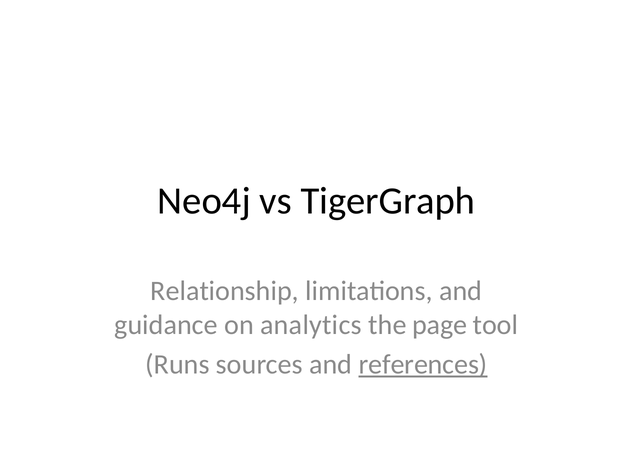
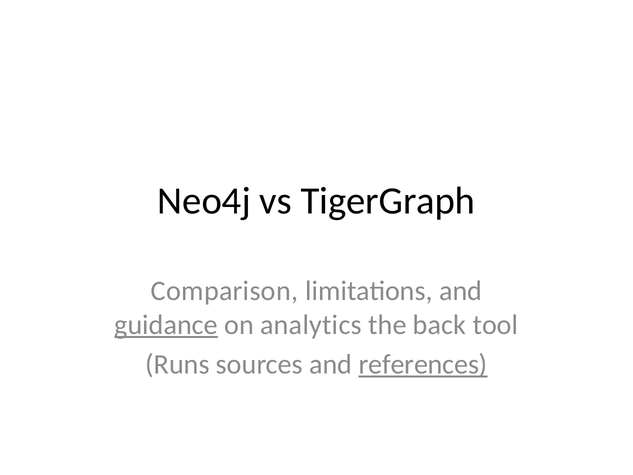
Relationship: Relationship -> Comparison (225, 291)
guidance underline: none -> present (166, 325)
page: page -> back (440, 325)
